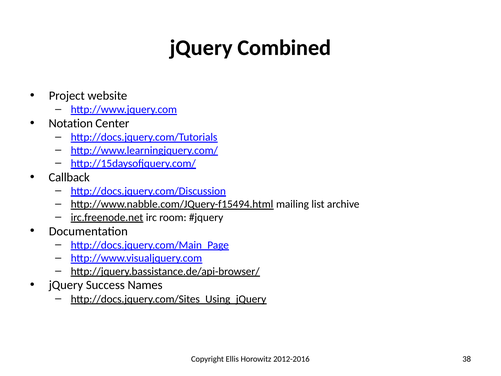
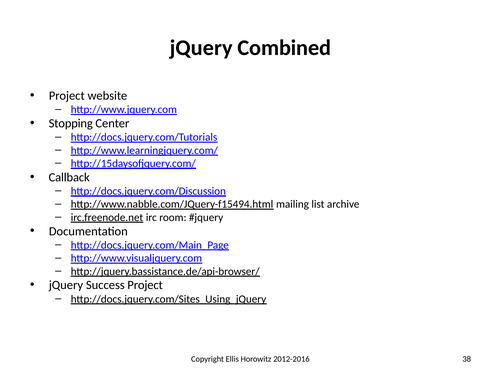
Notation: Notation -> Stopping (71, 123)
Success Names: Names -> Project (145, 285)
